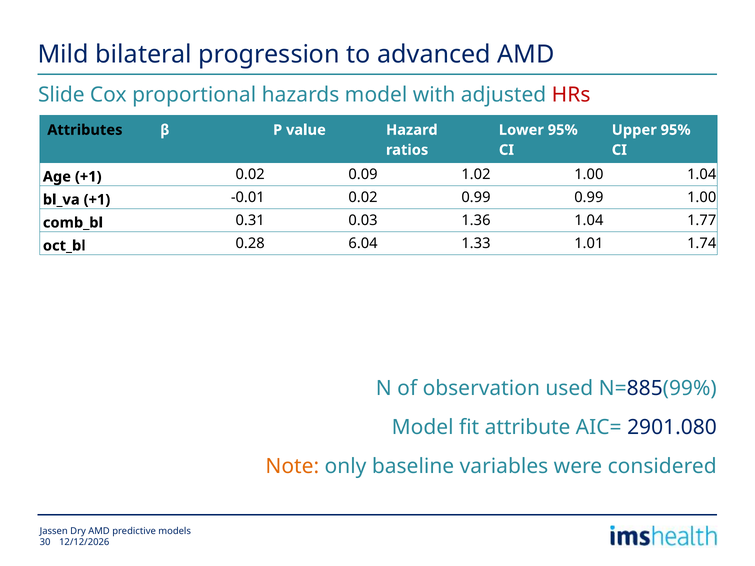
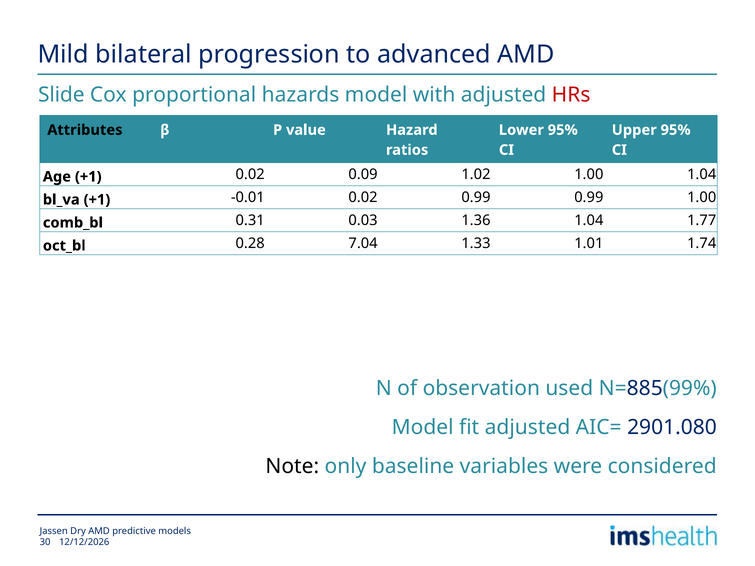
6.04: 6.04 -> 7.04 (363, 244)
fit attribute: attribute -> adjusted (527, 428)
Note colour: orange -> black (292, 467)
